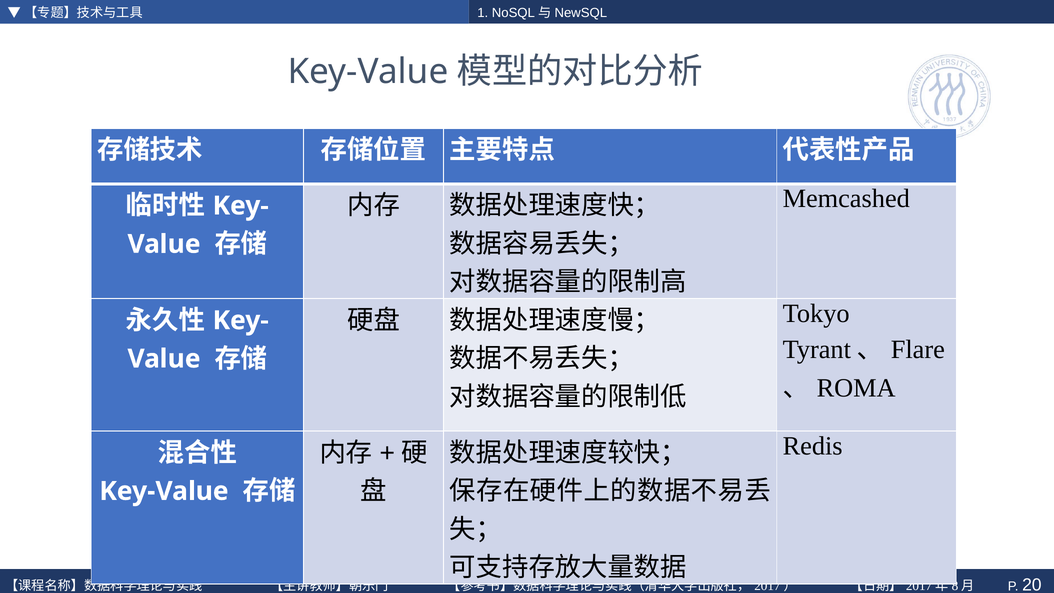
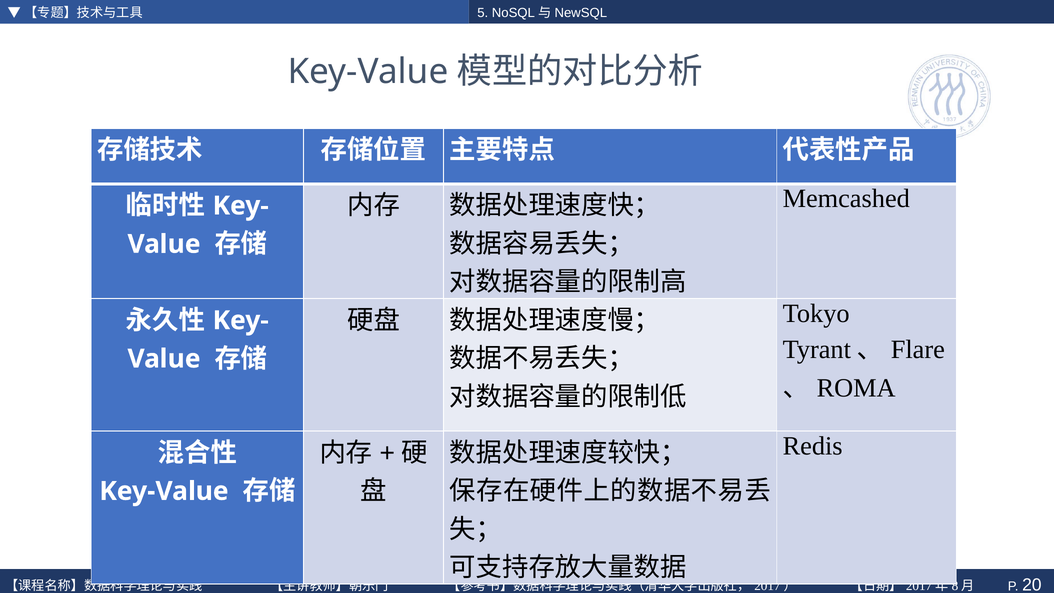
1: 1 -> 5 (483, 13)
